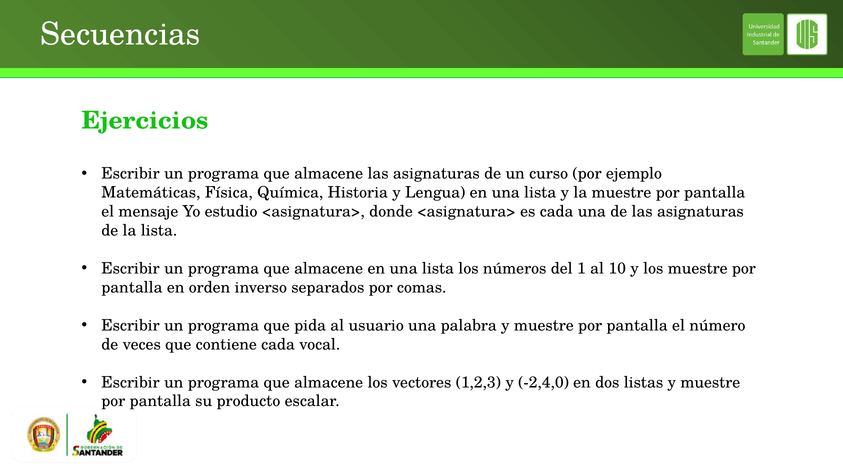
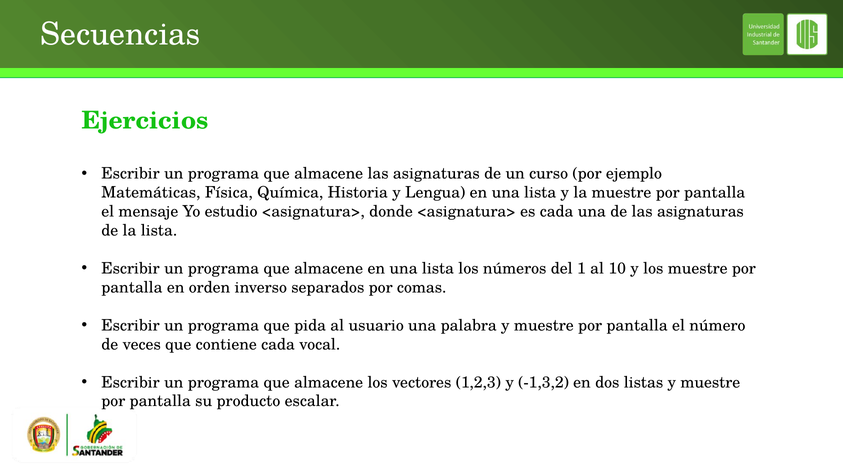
-2,4,0: -2,4,0 -> -1,3,2 (544, 382)
